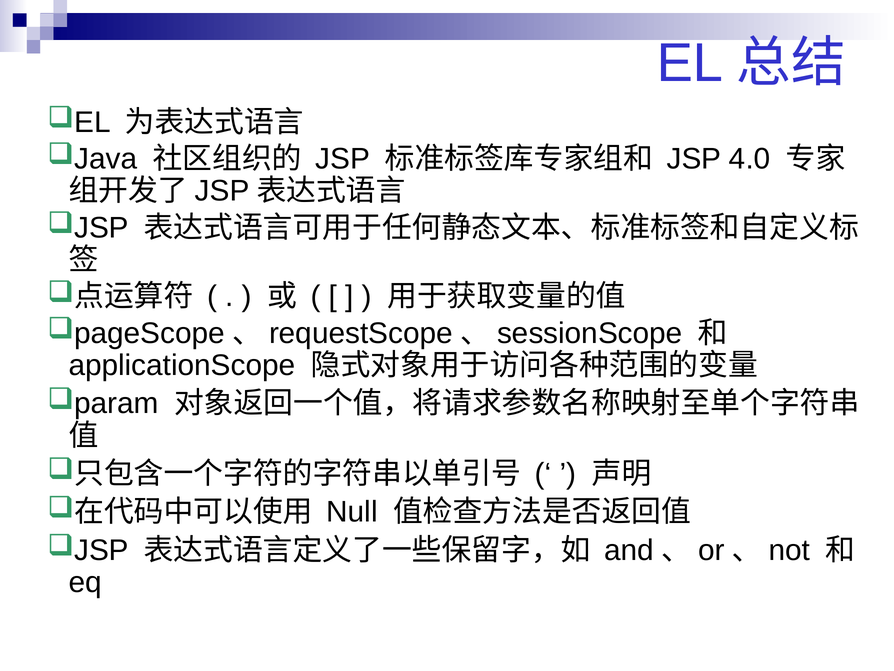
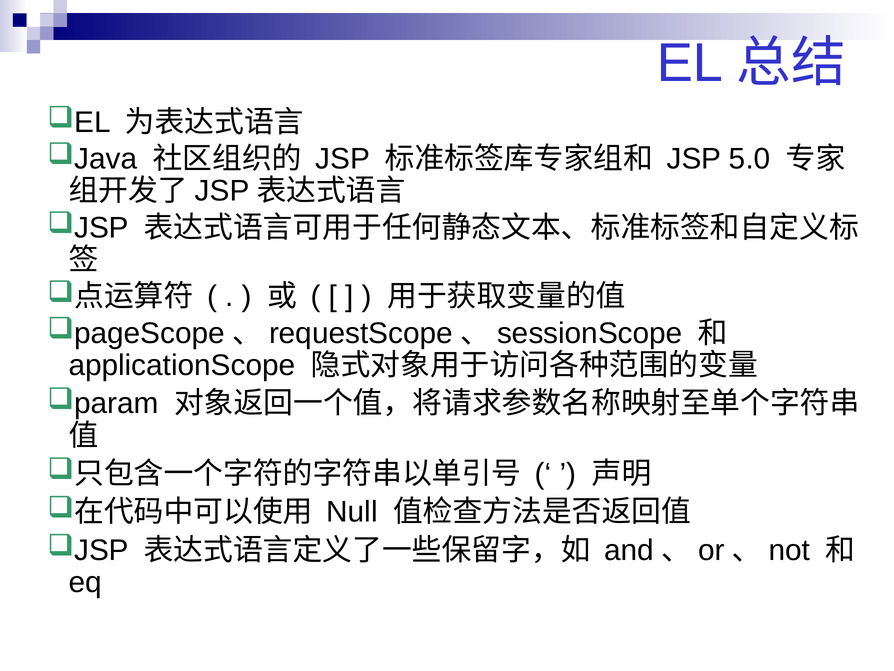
4.0: 4.0 -> 5.0 (750, 159)
